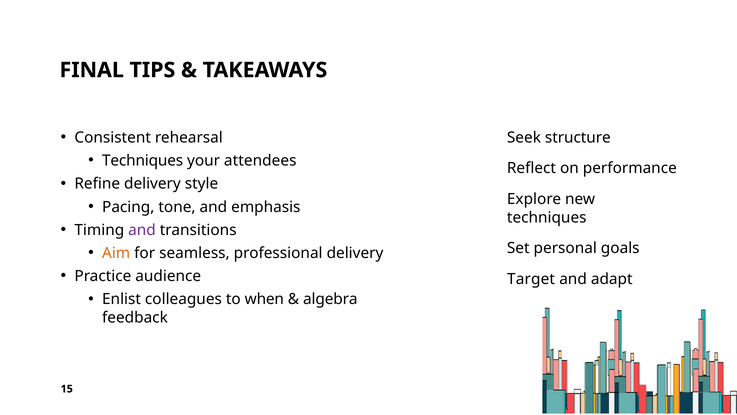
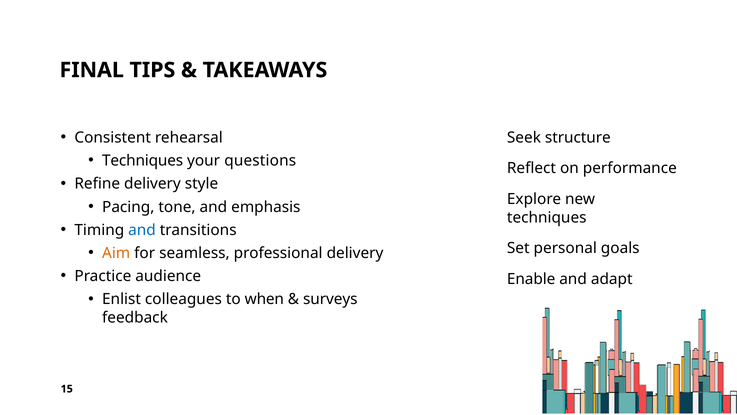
attendees: attendees -> questions (260, 161)
and colour: purple -> blue (142, 230)
Target: Target -> Enable (531, 279)
algebra: algebra -> surveys (330, 299)
